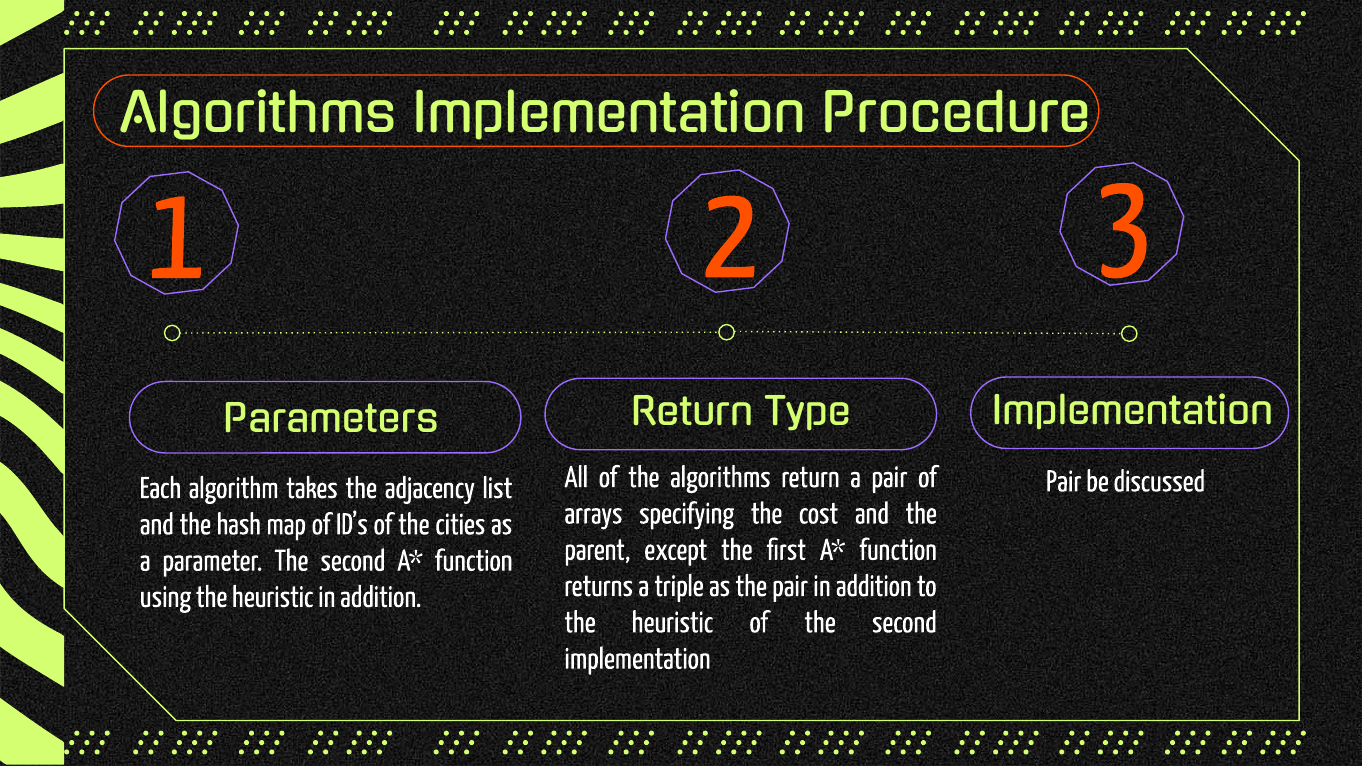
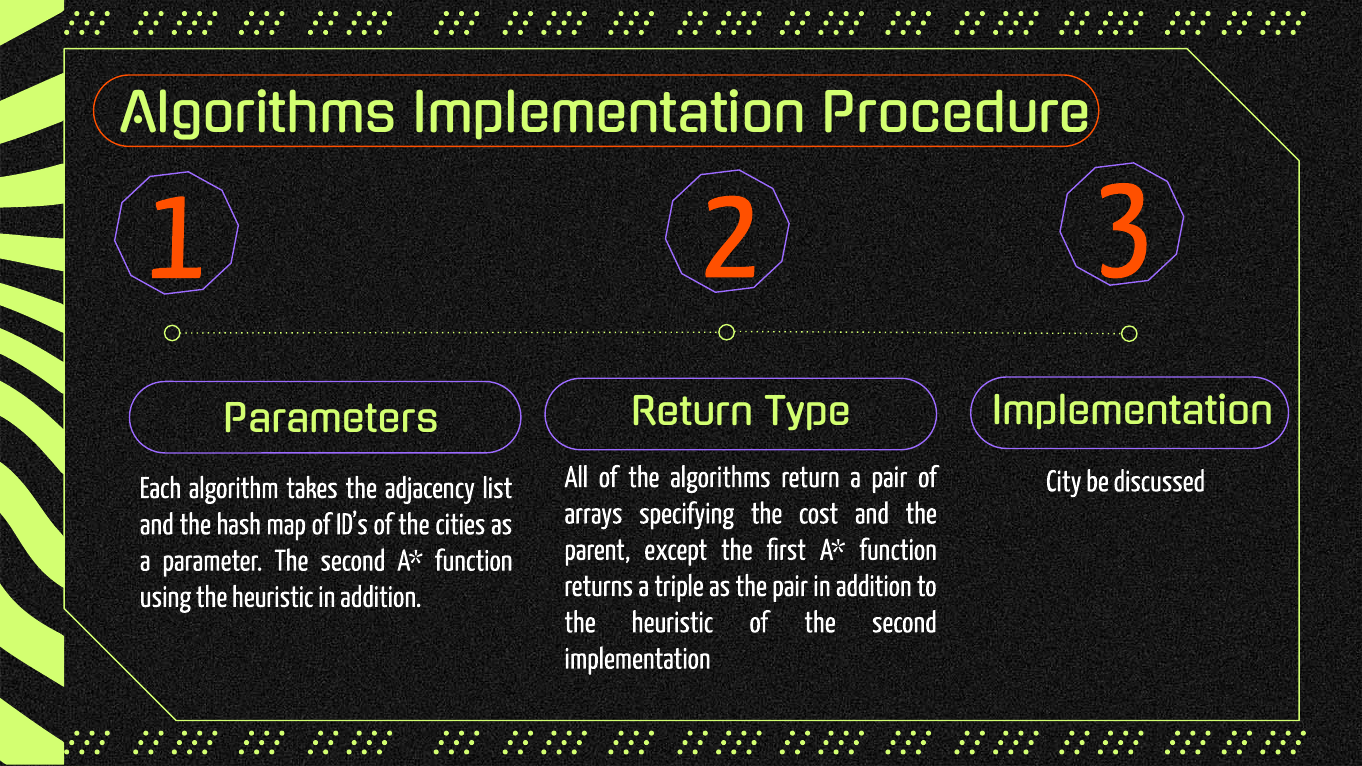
Pair: Pair -> City (1064, 482)
